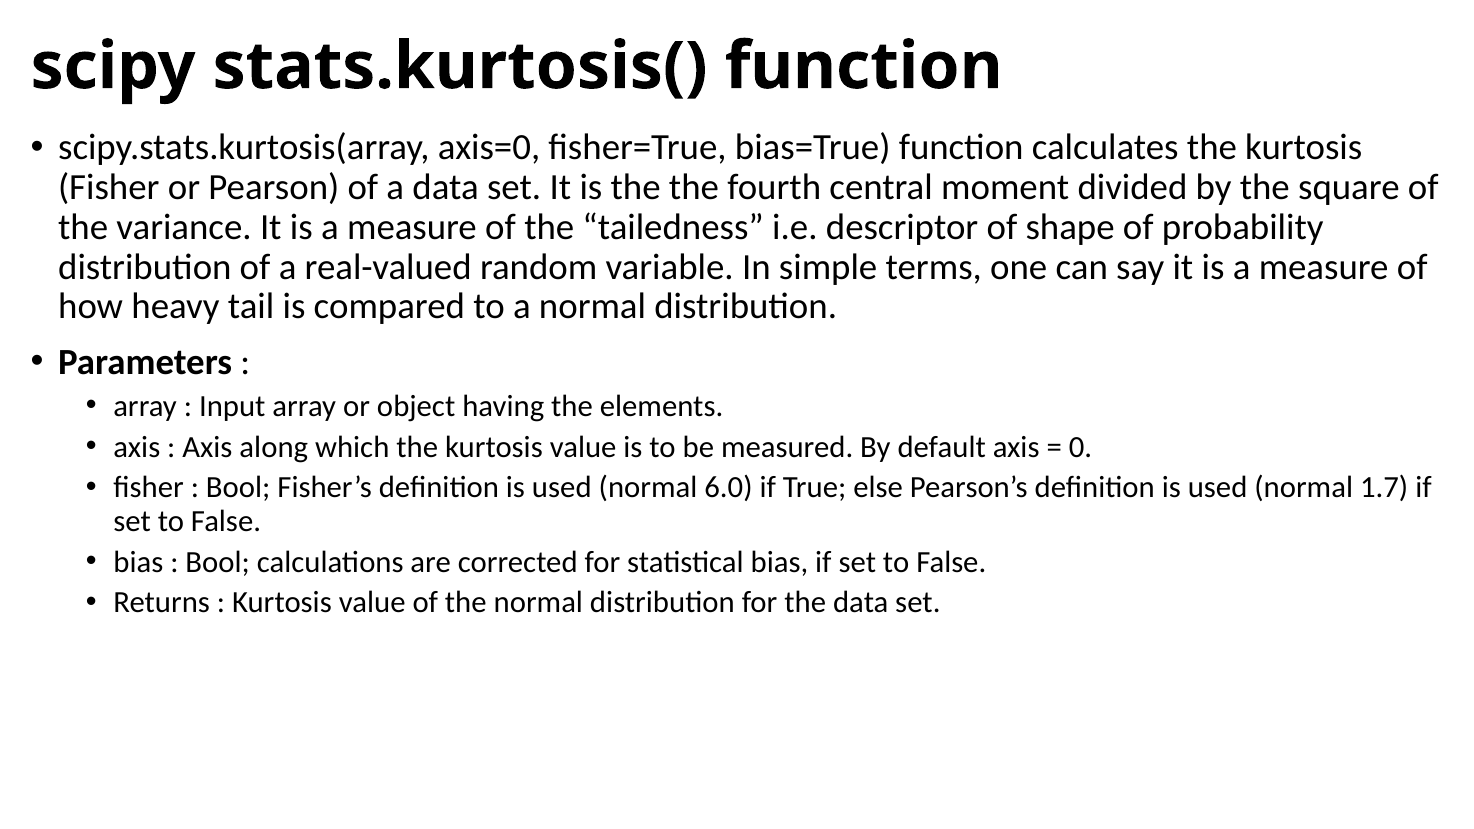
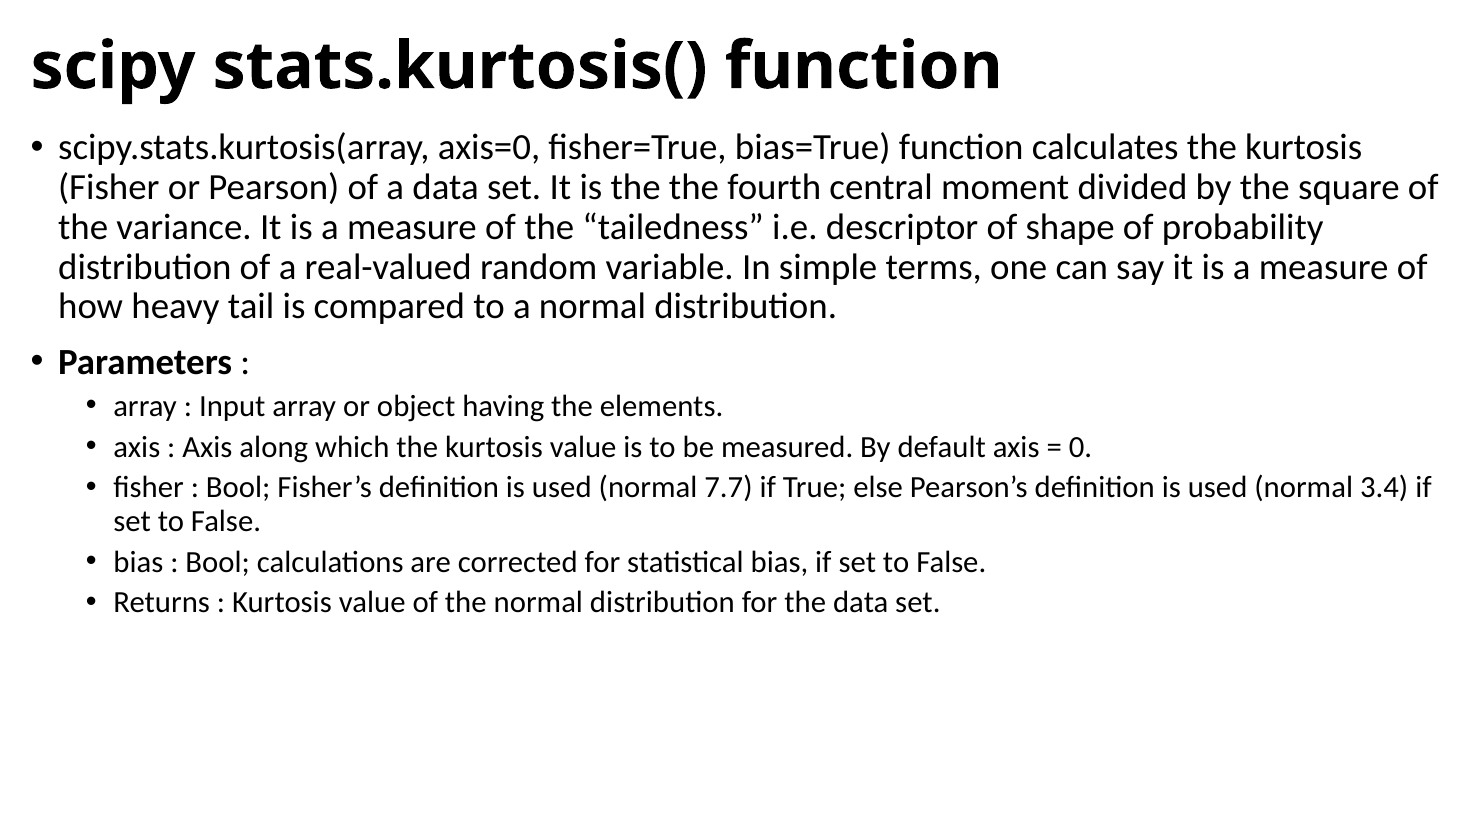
6.0: 6.0 -> 7.7 (728, 488)
1.7: 1.7 -> 3.4 (1384, 488)
